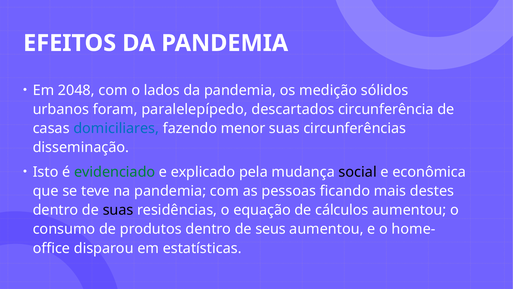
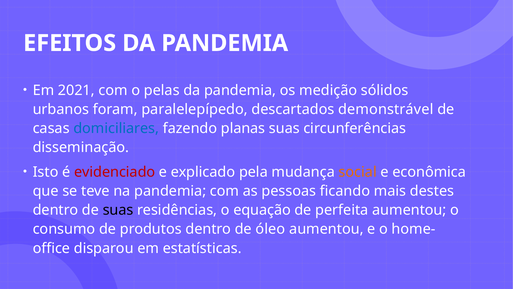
2048: 2048 -> 2021 (76, 90)
lados: lados -> pelas (162, 90)
circunferência: circunferência -> demonstrável (386, 109)
menor: menor -> planas (243, 128)
evidenciado colour: green -> red (115, 172)
social colour: black -> orange (358, 172)
cálculos: cálculos -> perfeita (342, 210)
seus: seus -> óleo (270, 229)
